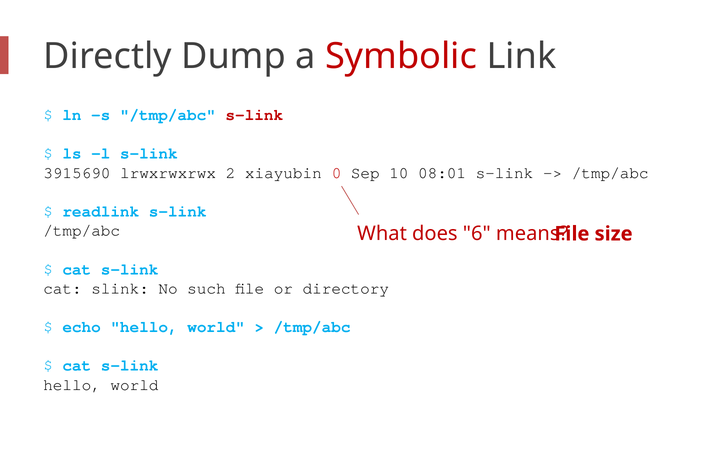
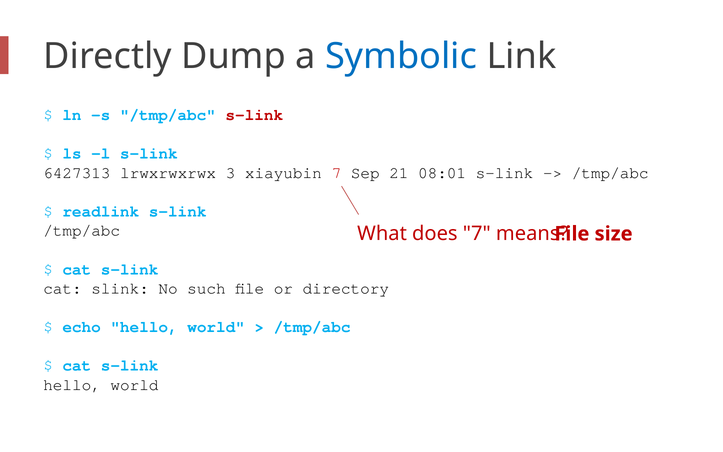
Symbolic colour: red -> blue (401, 56)
3915690: 3915690 -> 6427313 (77, 173)
2: 2 -> 3 (231, 173)
xiayubin 0: 0 -> 7 (337, 173)
10: 10 -> 21 (399, 173)
does 6: 6 -> 7 (477, 234)
